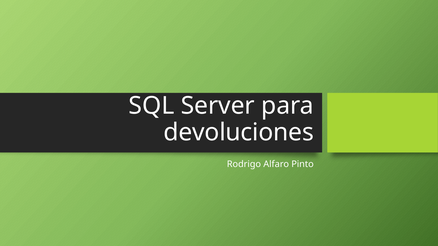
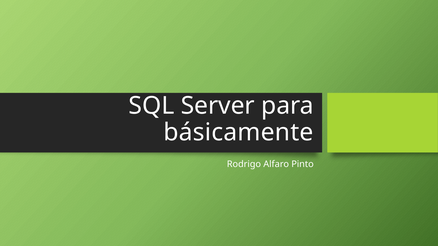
devoluciones: devoluciones -> básicamente (238, 132)
